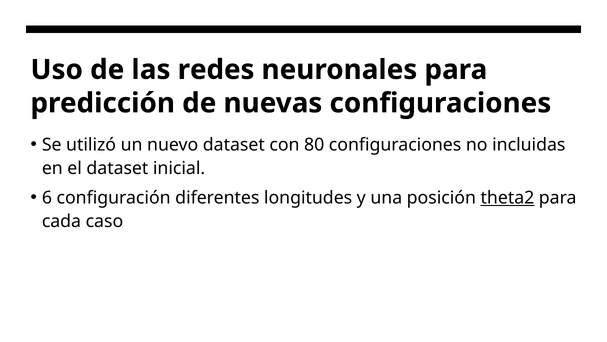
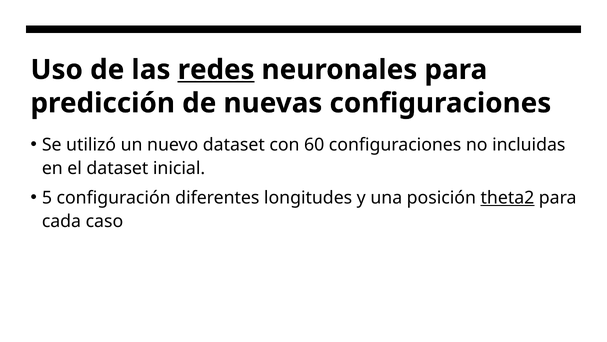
redes underline: none -> present (216, 70)
80: 80 -> 60 (314, 145)
6: 6 -> 5 (47, 198)
